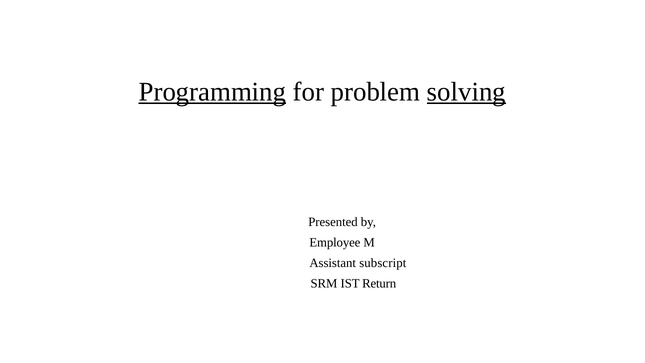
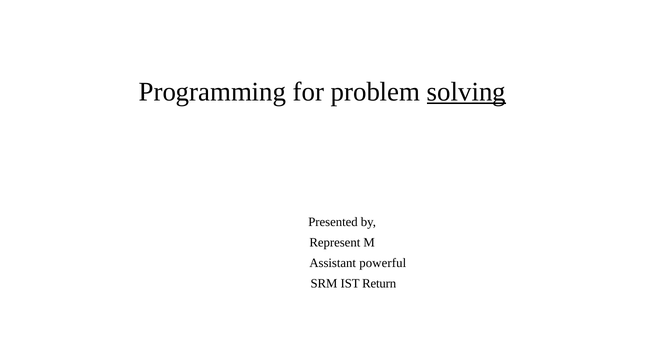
Programming underline: present -> none (212, 92)
Employee: Employee -> Represent (335, 242)
subscript: subscript -> powerful (383, 263)
